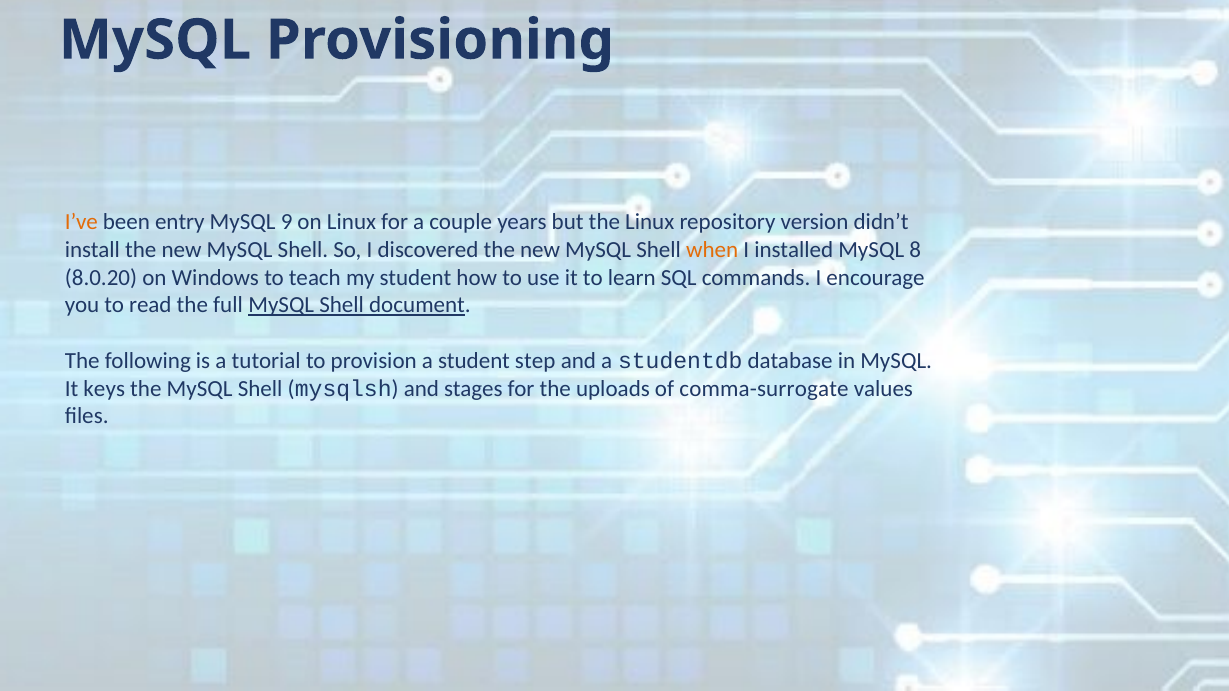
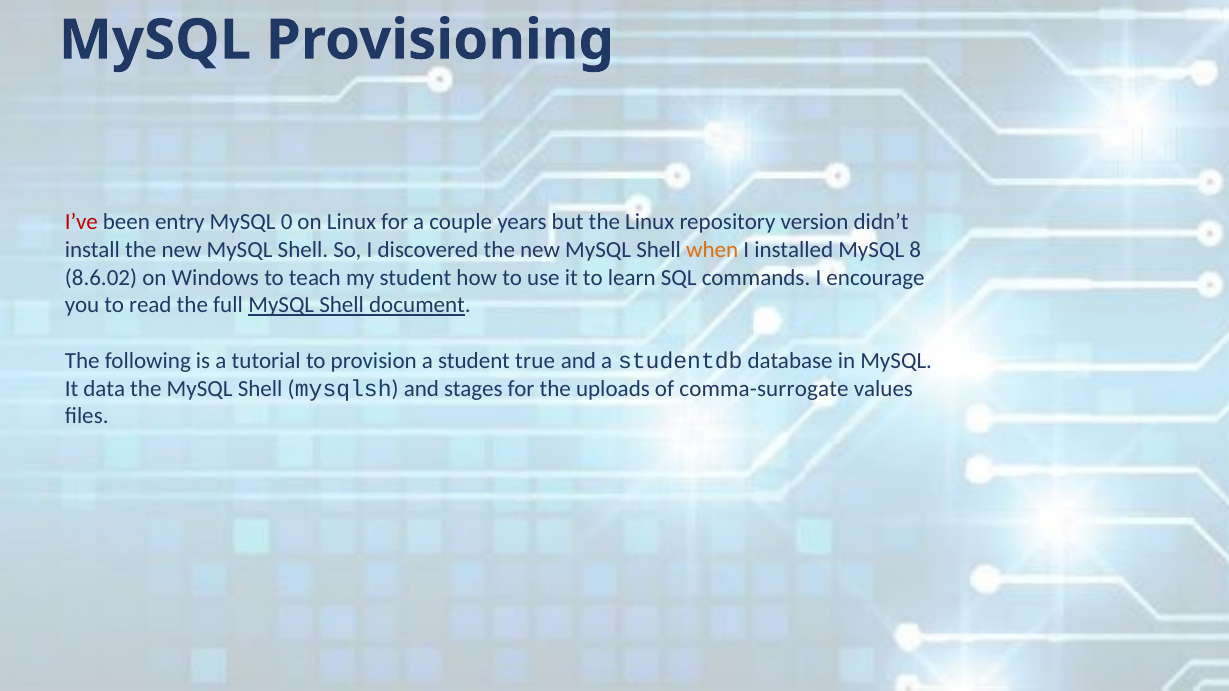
I’ve colour: orange -> red (81, 222)
9: 9 -> 0 (287, 222)
8.0.20: 8.0.20 -> 8.6.02 (101, 278)
step: step -> true (535, 361)
keys: keys -> data (104, 389)
